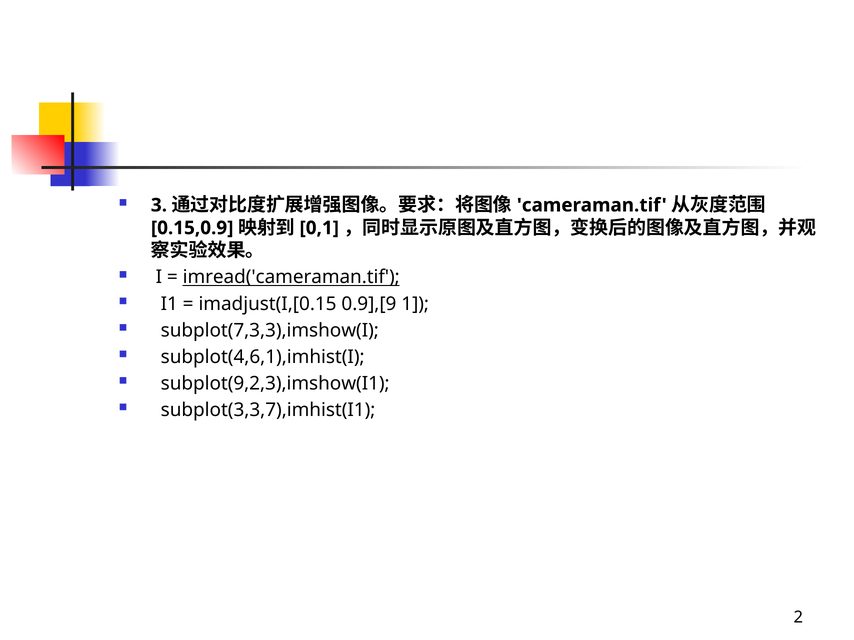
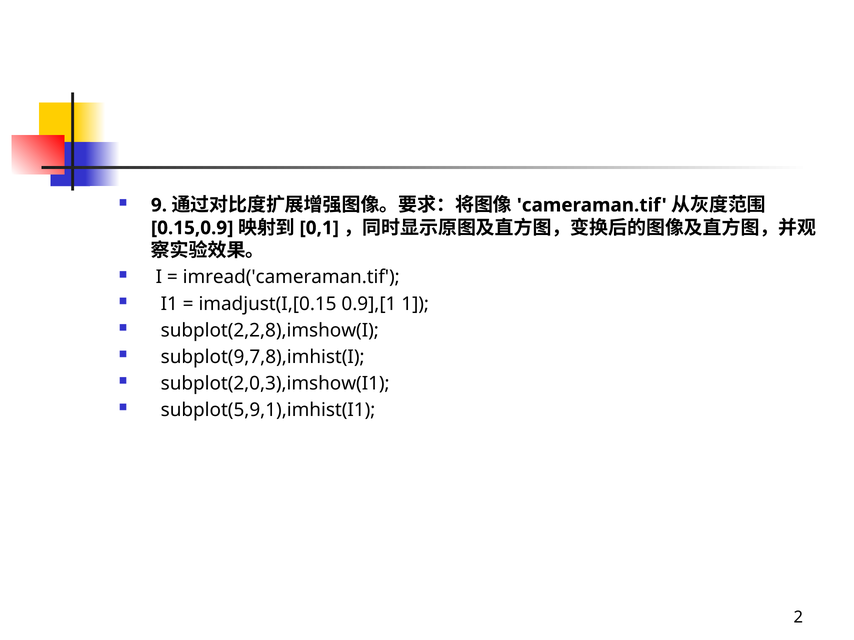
3: 3 -> 9 (159, 205)
imread('cameraman.tif underline: present -> none (291, 277)
0.9],[9: 0.9],[9 -> 0.9],[1 (369, 304)
subplot(7,3,3),imshow(I: subplot(7,3,3),imshow(I -> subplot(2,2,8),imshow(I (270, 331)
subplot(4,6,1),imhist(I: subplot(4,6,1),imhist(I -> subplot(9,7,8),imhist(I (263, 357)
subplot(9,2,3),imshow(I1: subplot(9,2,3),imshow(I1 -> subplot(2,0,3),imshow(I1 (275, 384)
subplot(3,3,7),imhist(I1: subplot(3,3,7),imhist(I1 -> subplot(5,9,1),imhist(I1 (268, 410)
